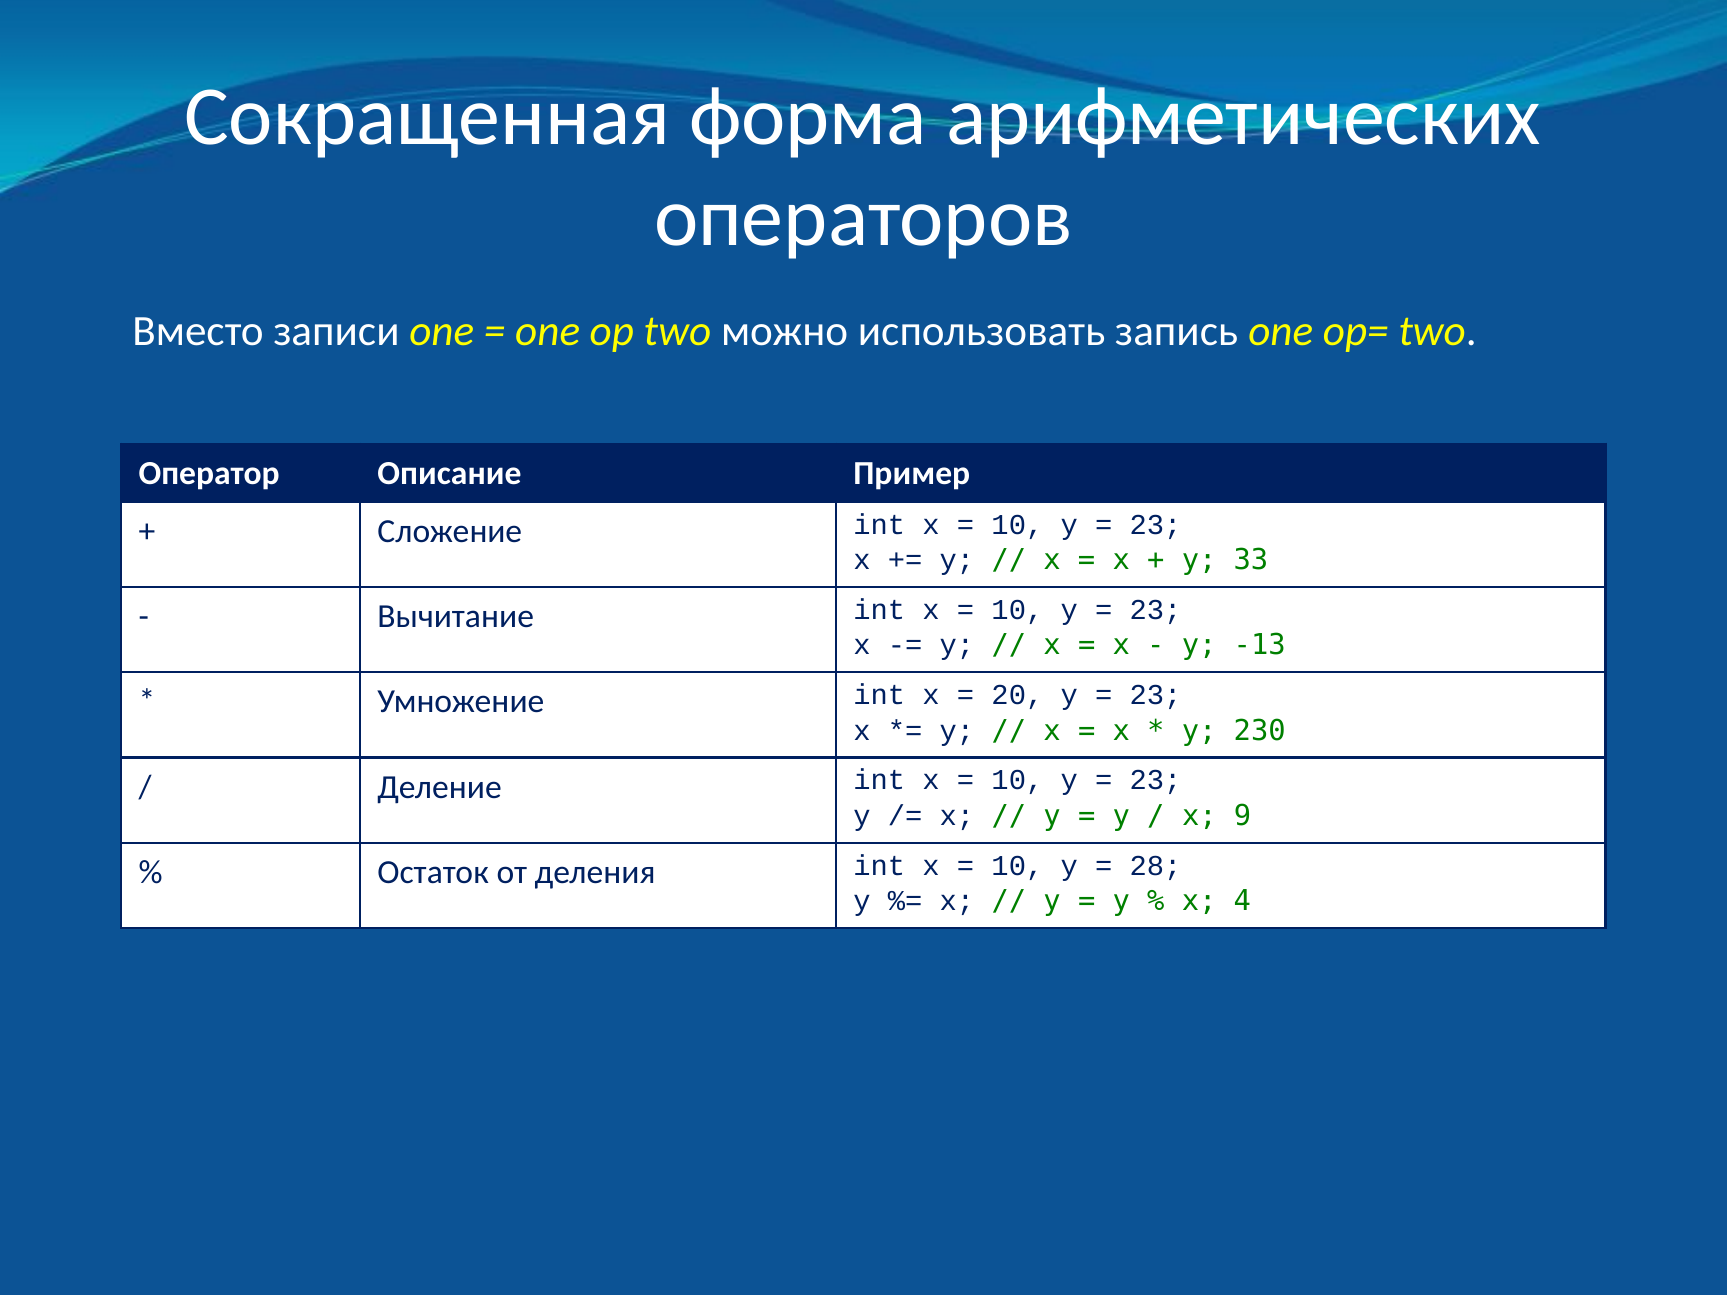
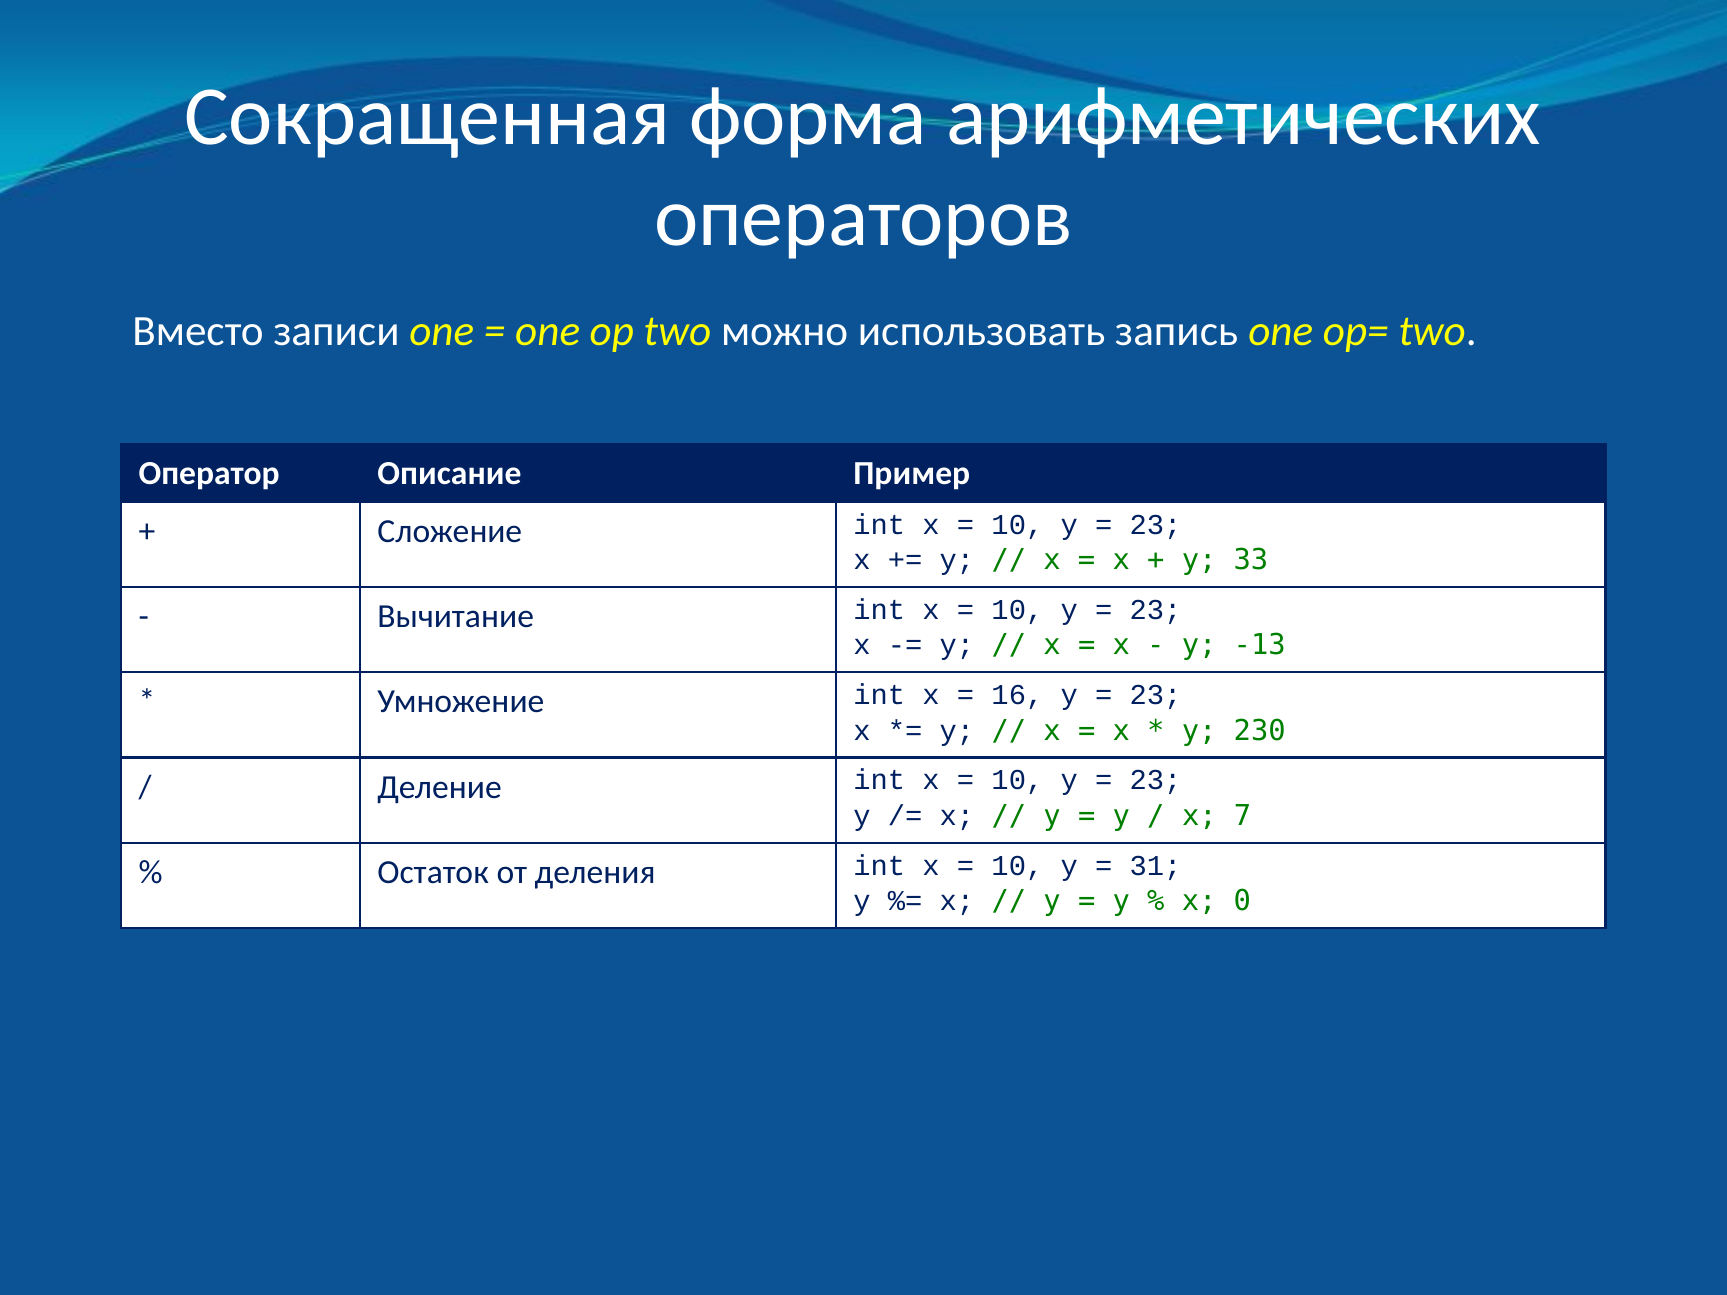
20: 20 -> 16 (1017, 695)
9: 9 -> 7 (1243, 816)
28: 28 -> 31 (1155, 866)
4: 4 -> 0 (1242, 901)
